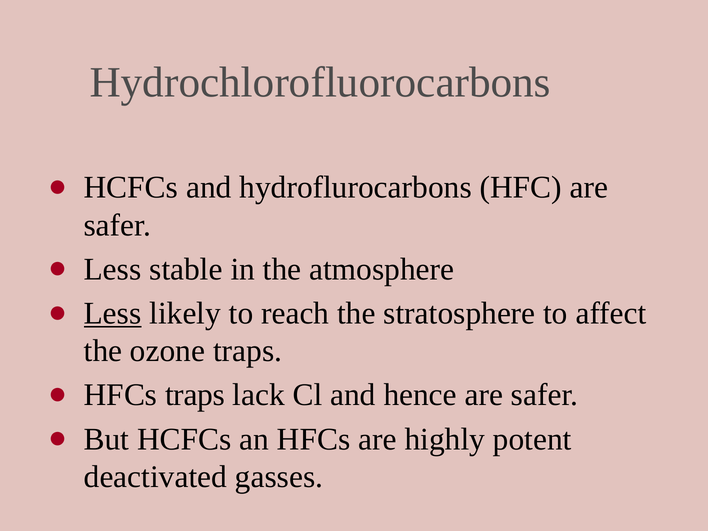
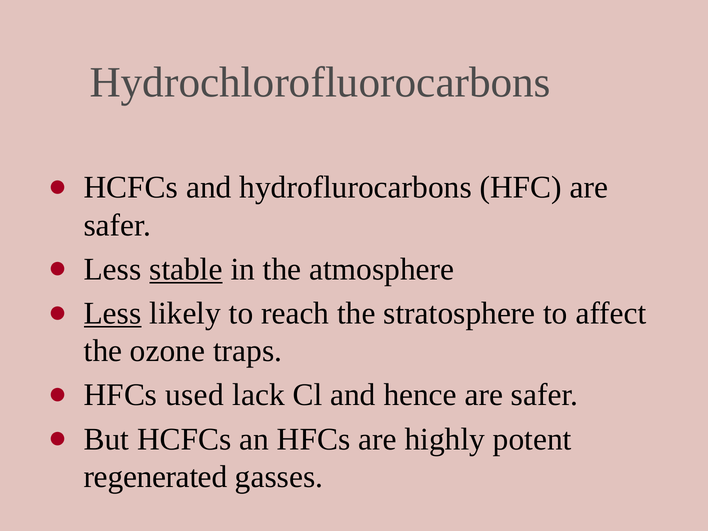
stable underline: none -> present (186, 269)
HFCs traps: traps -> used (195, 395)
deactivated: deactivated -> regenerated (156, 477)
